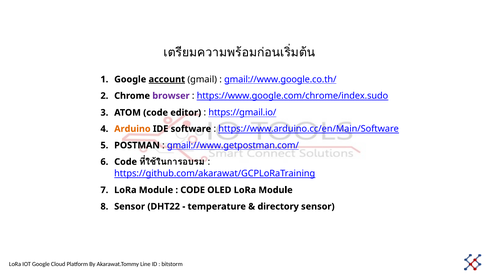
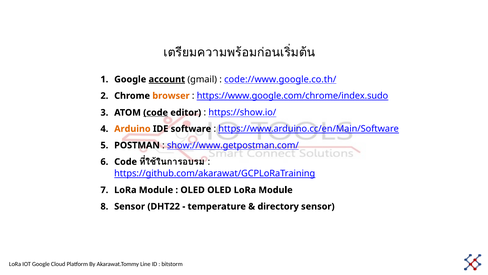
gmail://www.google.co.th/: gmail://www.google.co.th/ -> code://www.google.co.th/ (280, 79)
browser colour: purple -> orange (171, 96)
code underline: none -> present (156, 112)
https://gmail.io/: https://gmail.io/ -> https://show.io/ (242, 112)
gmail://www.getpostman.com/: gmail://www.getpostman.com/ -> show://www.getpostman.com/ (233, 145)
CODE: CODE -> OLED (193, 190)
